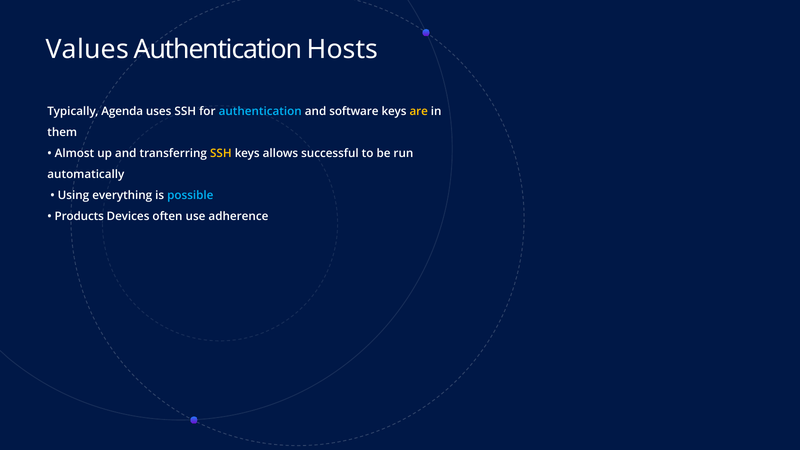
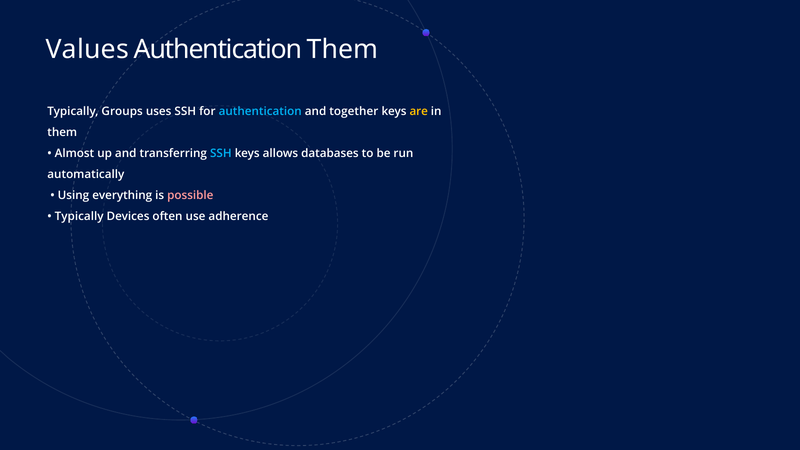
Authentication Hosts: Hosts -> Them (342, 49)
Agenda: Agenda -> Groups (122, 112)
software: software -> together (354, 112)
SSH colour: yellow -> light blue (221, 154)
successful: successful -> databases (330, 154)
possible colour: light blue -> pink (190, 196)
Products: Products -> Typically (79, 217)
